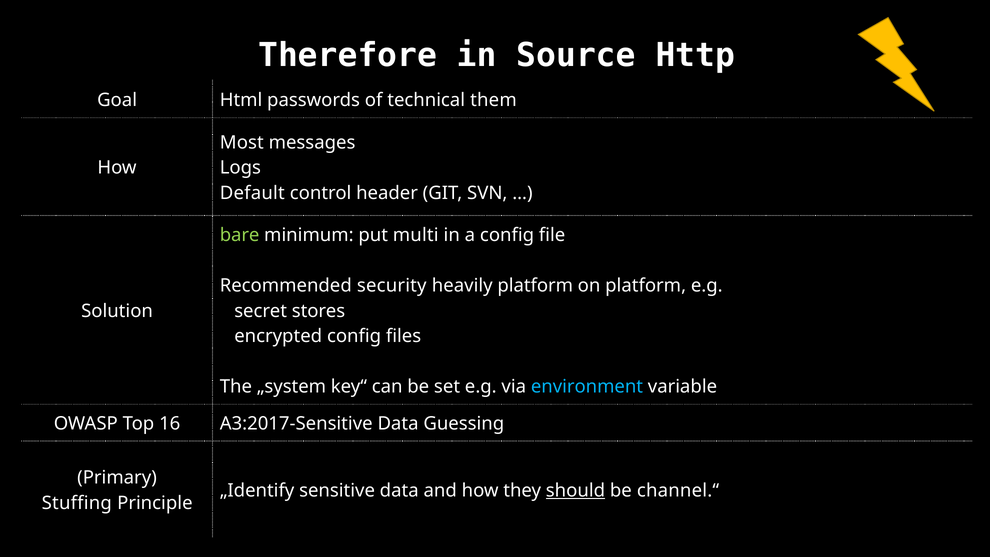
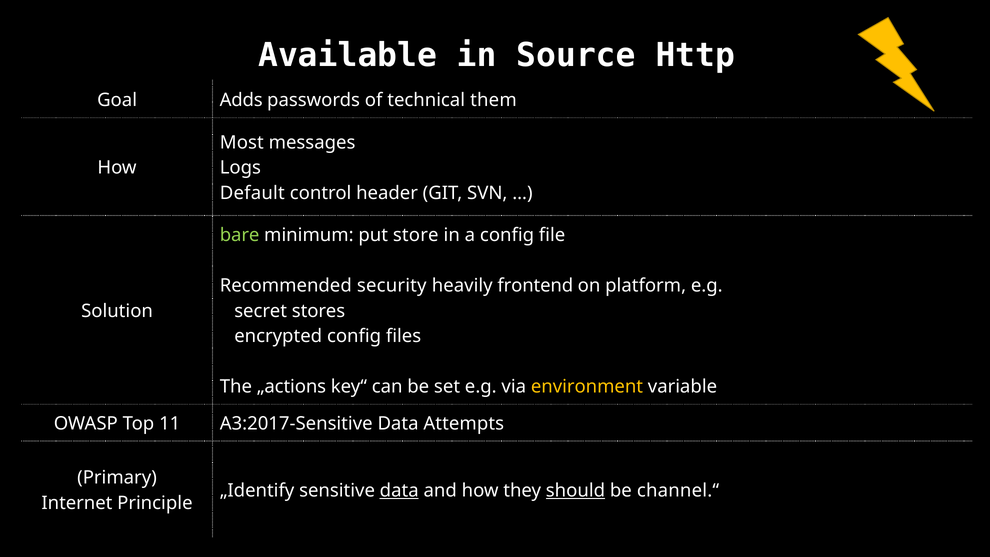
Therefore: Therefore -> Available (348, 55)
Html: Html -> Adds (241, 100)
multi: multi -> store (416, 235)
heavily platform: platform -> frontend (535, 286)
„system: „system -> „actions (291, 387)
environment colour: light blue -> yellow (587, 387)
16: 16 -> 11 (170, 424)
Guessing: Guessing -> Attempts (464, 424)
data underline: none -> present (399, 490)
Stuffing: Stuffing -> Internet (77, 503)
